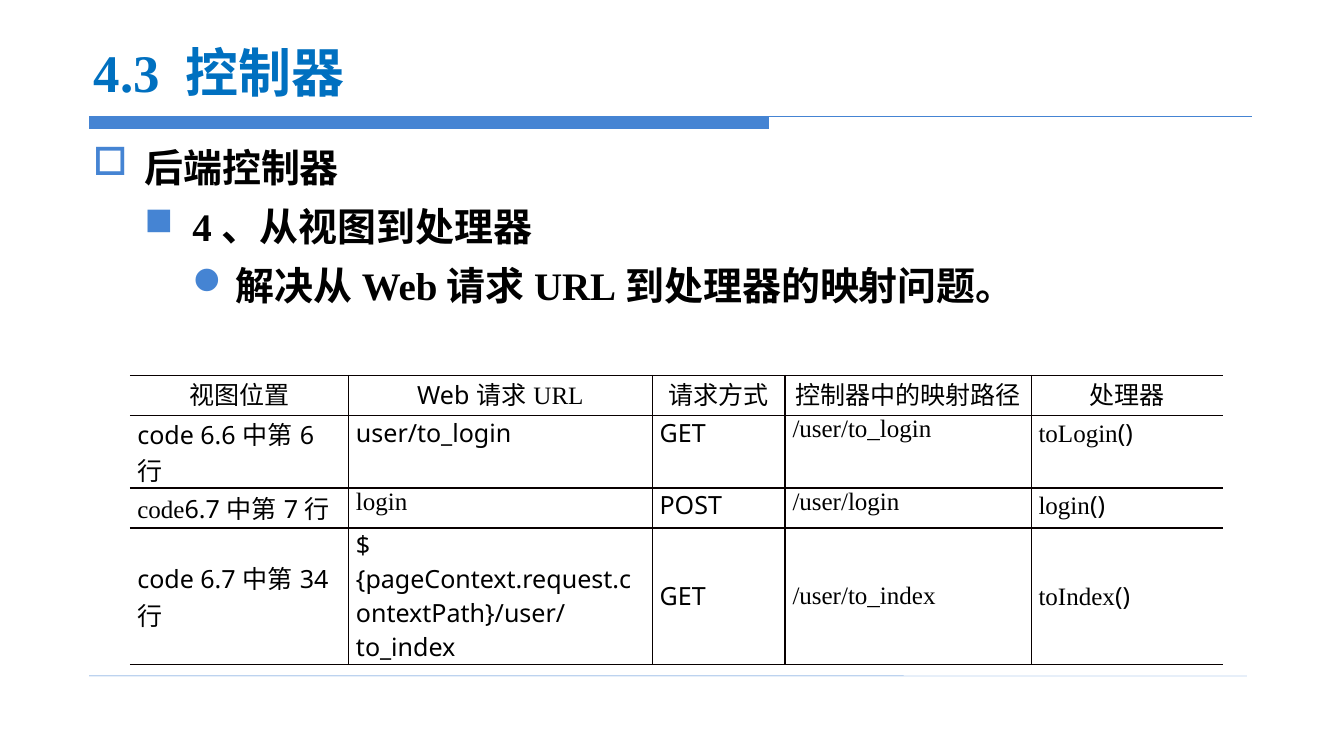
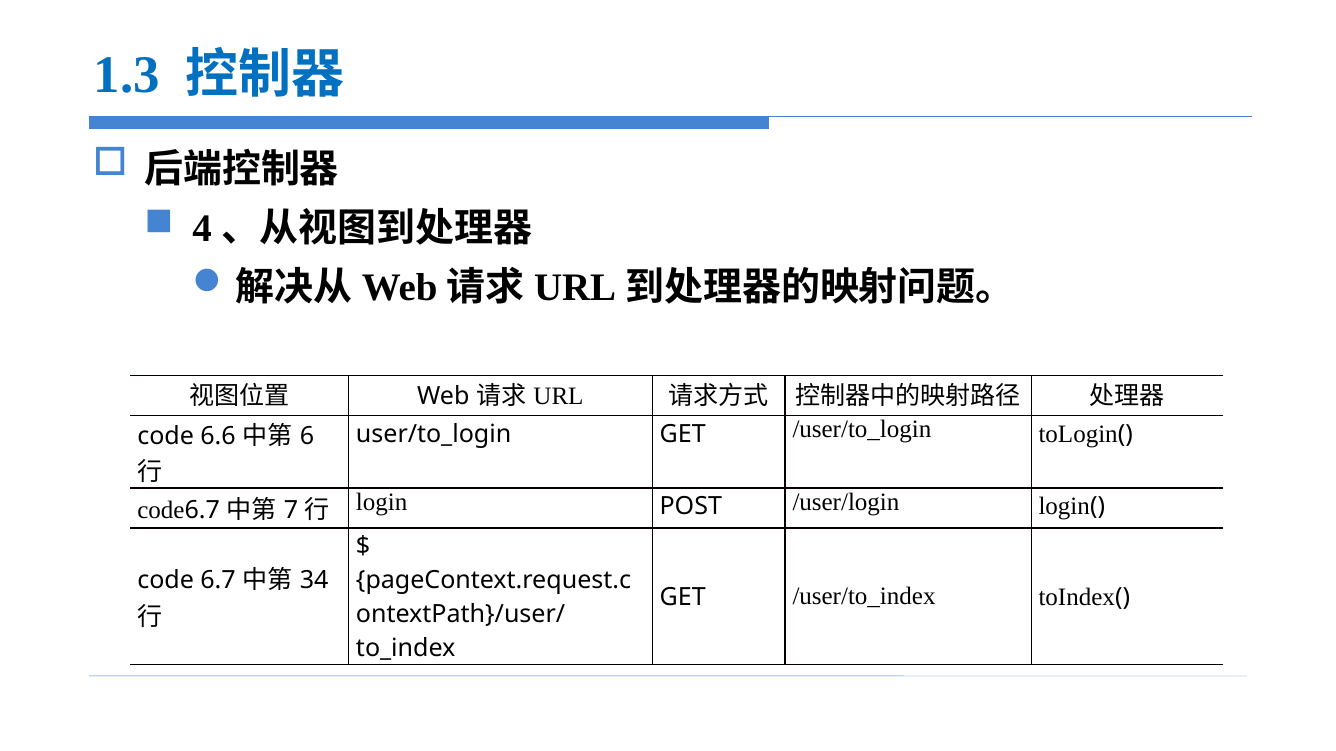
4.3: 4.3 -> 1.3 (127, 75)
